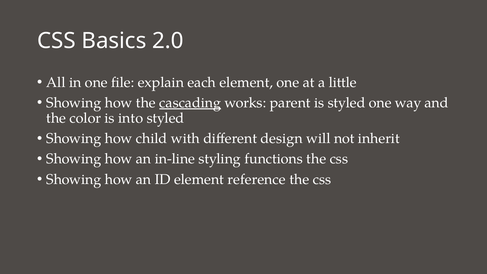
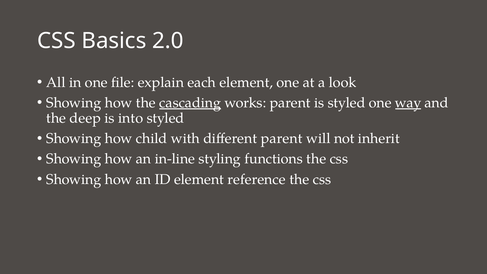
little: little -> look (343, 82)
way underline: none -> present (408, 103)
color: color -> deep (85, 118)
different design: design -> parent (282, 139)
